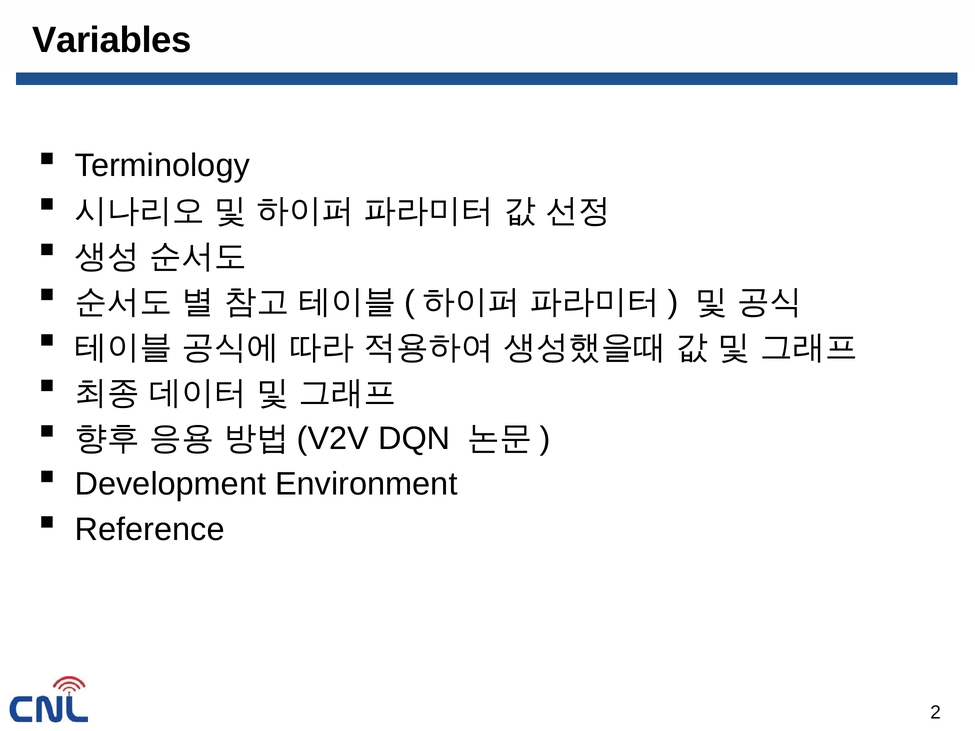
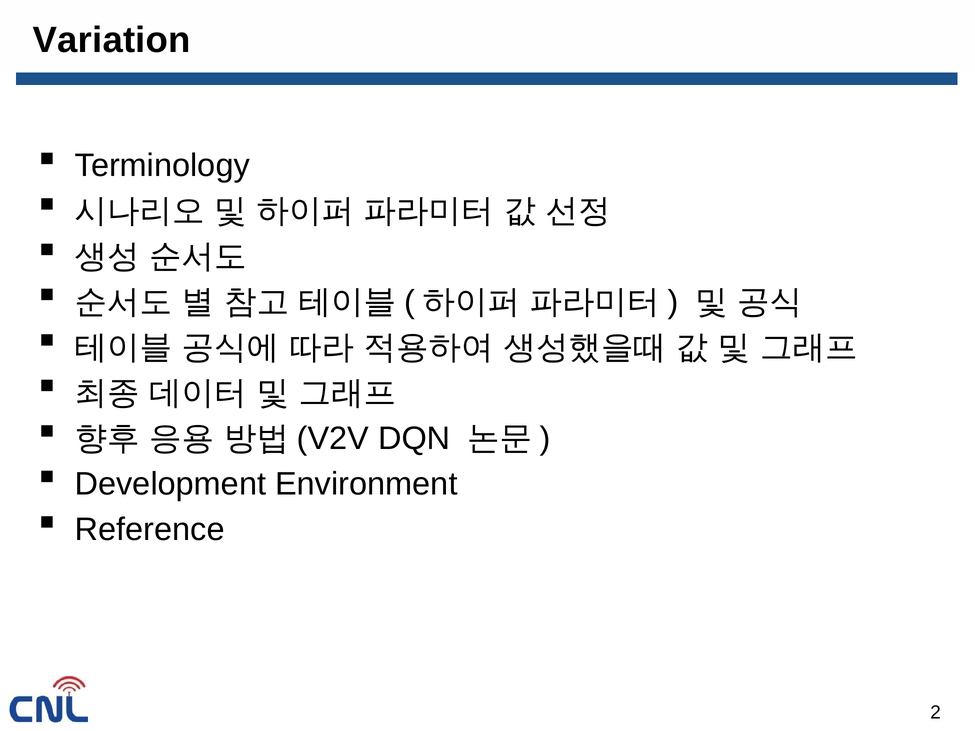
Variables: Variables -> Variation (112, 40)
